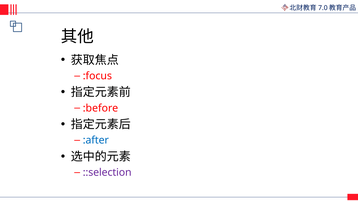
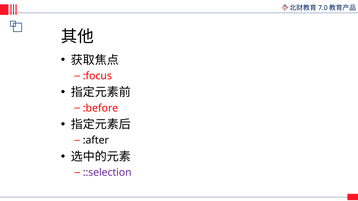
:after colour: blue -> black (96, 141)
